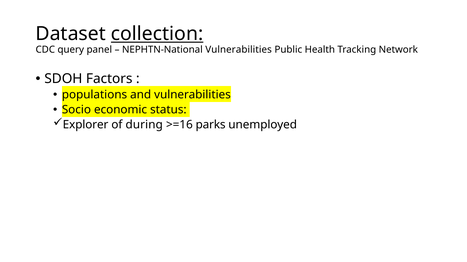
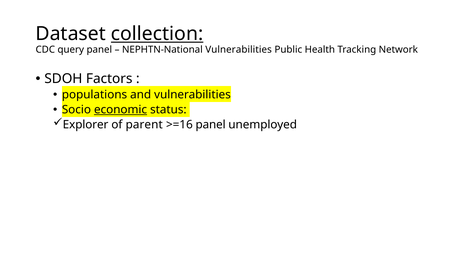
economic underline: none -> present (121, 110)
during: during -> parent (144, 125)
>=16 parks: parks -> panel (211, 125)
